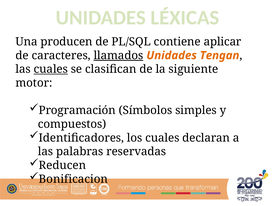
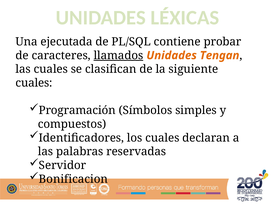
producen: producen -> ejecutada (67, 42)
aplicar: aplicar -> probar (223, 42)
cuales underline: present -> none (51, 69)
motor: motor -> cuales (34, 83)
Reducen: Reducen -> Servidor (62, 166)
